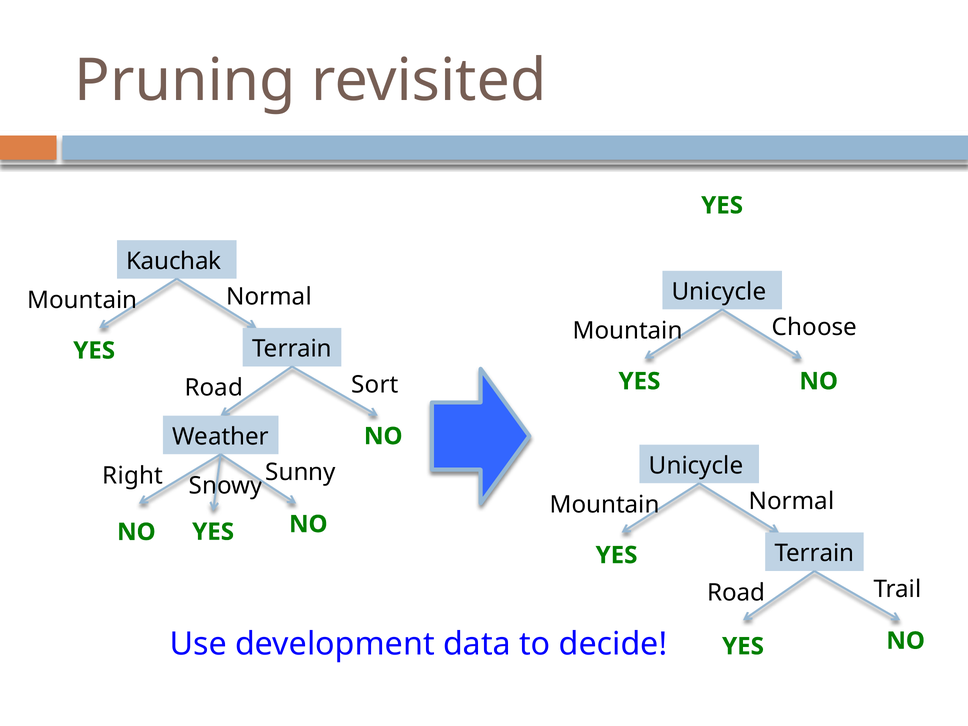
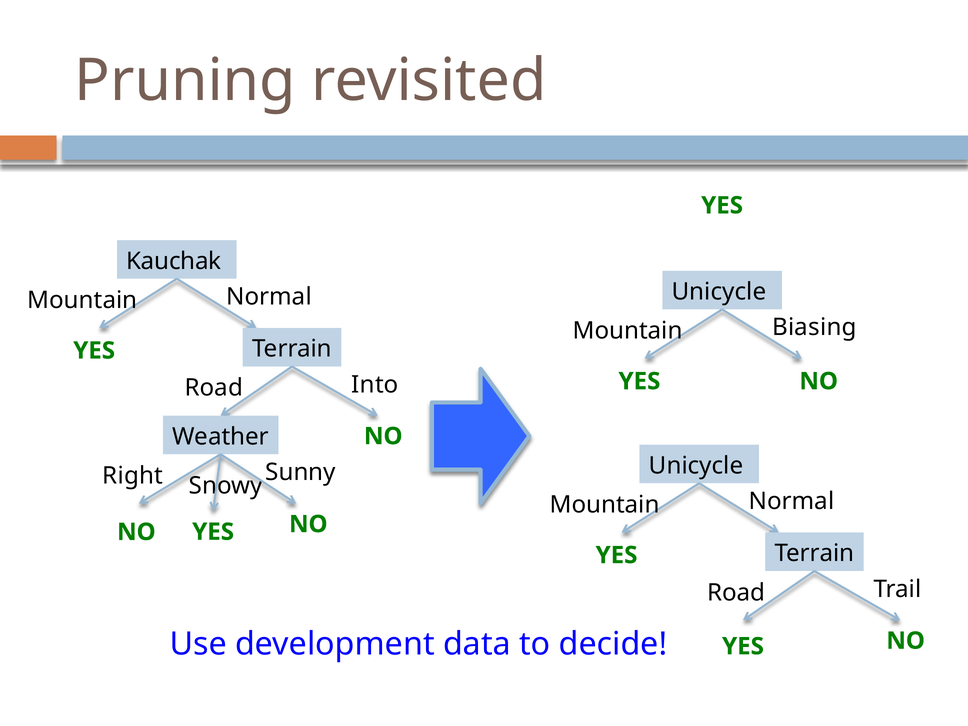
Choose: Choose -> Biasing (814, 327)
Sort: Sort -> Into (375, 385)
